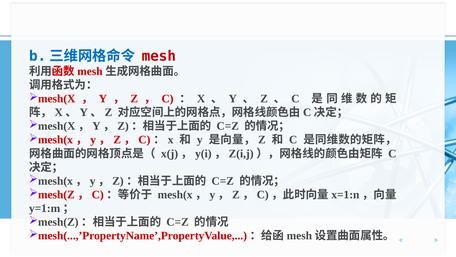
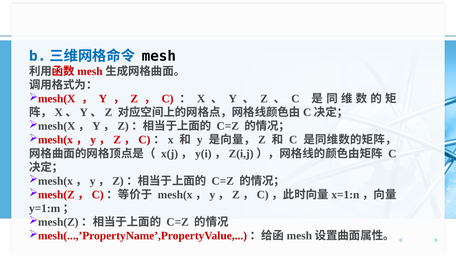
mesh colour: red -> black (159, 56)
